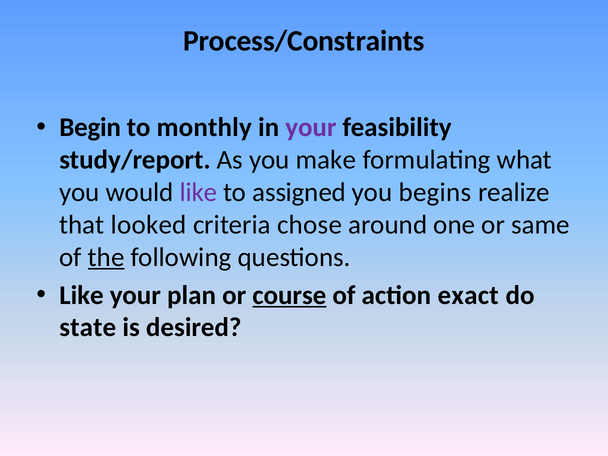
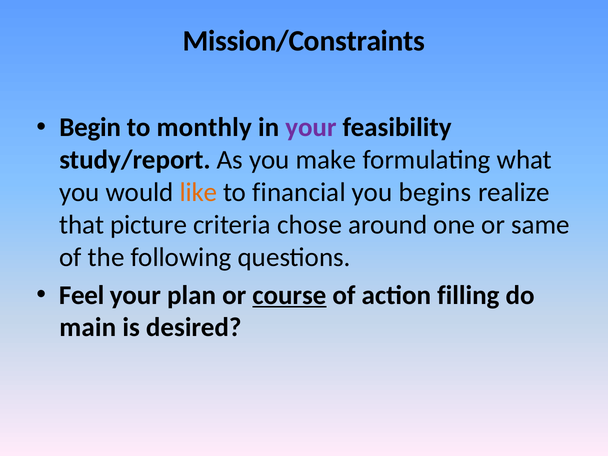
Process/Constraints: Process/Constraints -> Mission/Constraints (304, 41)
like colour: purple -> orange (199, 192)
assigned: assigned -> financial (299, 192)
looked: looked -> picture (149, 225)
the underline: present -> none (106, 257)
Like: Like -> Feel (82, 295)
exact: exact -> filling (468, 295)
state: state -> main (88, 328)
